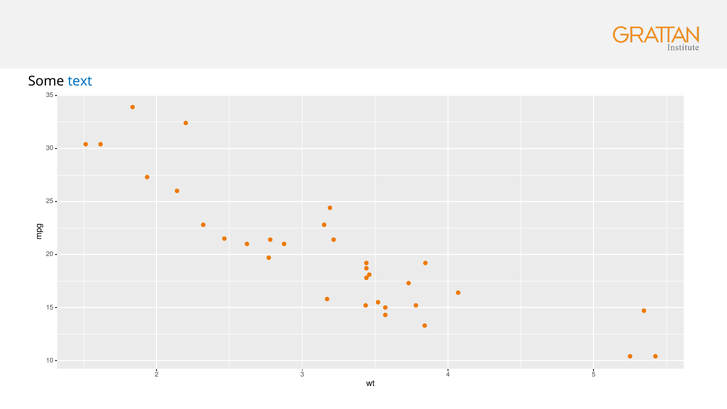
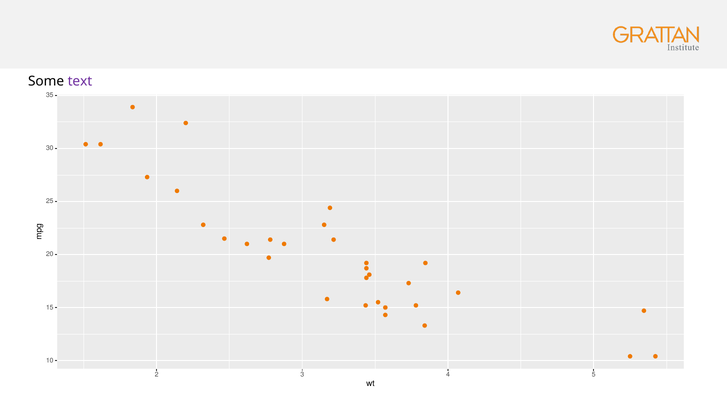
text colour: blue -> purple (80, 81)
